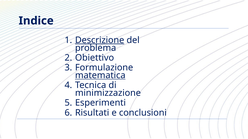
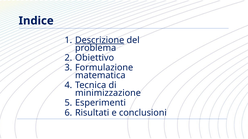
matematica underline: present -> none (100, 76)
